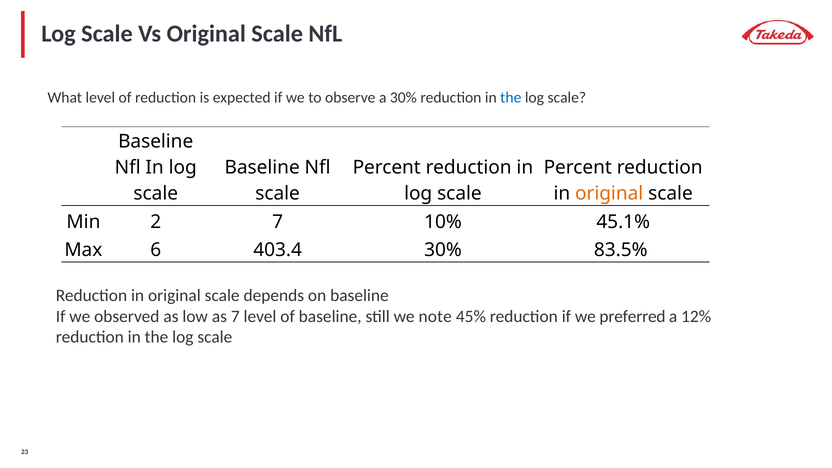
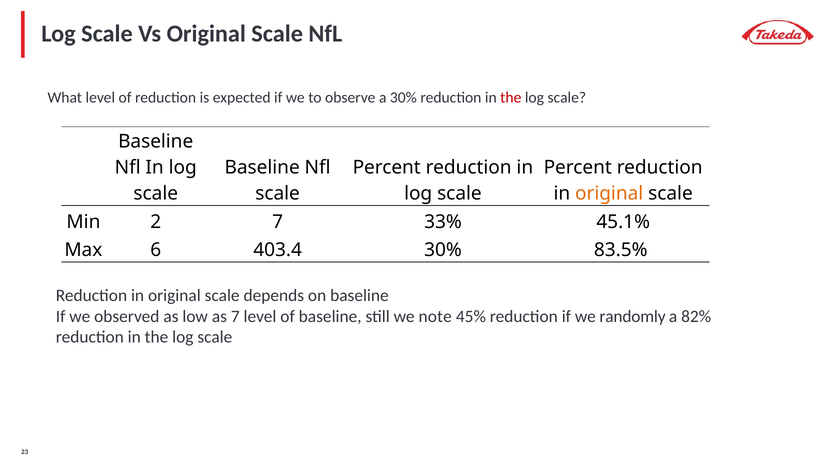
the colour: blue -> red (511, 98)
10%: 10% -> 33% (443, 222)
preferred: preferred -> randomly (633, 316)
12%: 12% -> 82% (696, 316)
